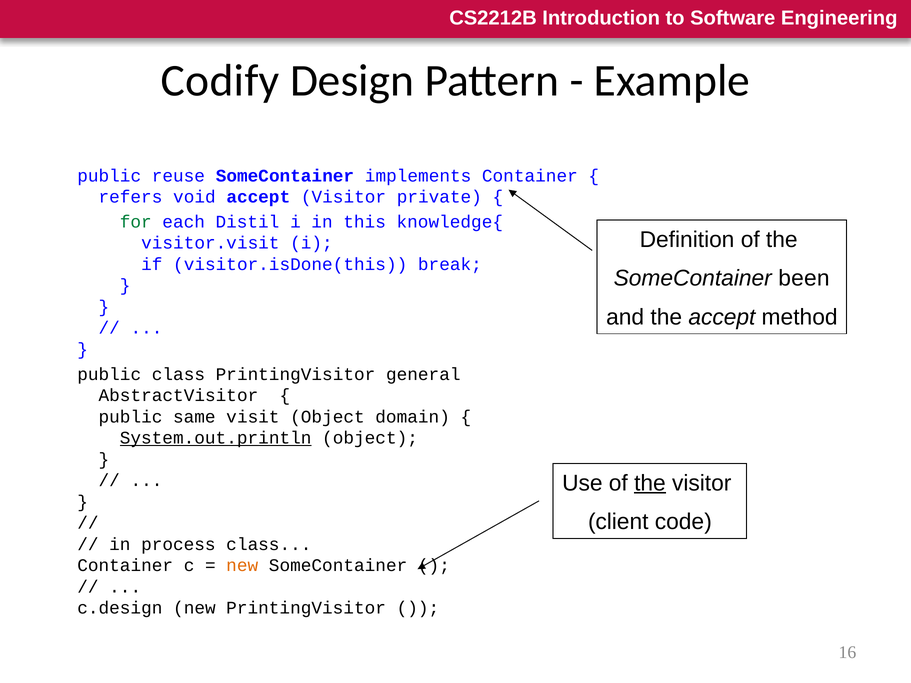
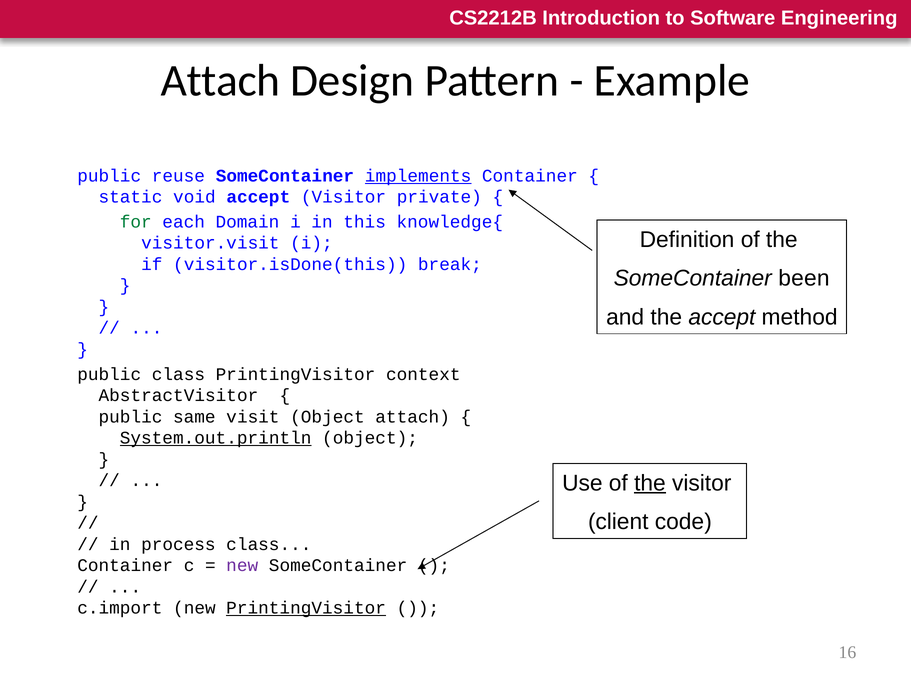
Codify: Codify -> Attach (220, 81)
implements underline: none -> present (418, 176)
refers: refers -> static (130, 197)
Distil: Distil -> Domain (247, 222)
general: general -> context (423, 374)
Object domain: domain -> attach (413, 417)
new colour: orange -> purple (242, 566)
c.design: c.design -> c.import (120, 608)
PrintingVisitor underline: none -> present (306, 608)
